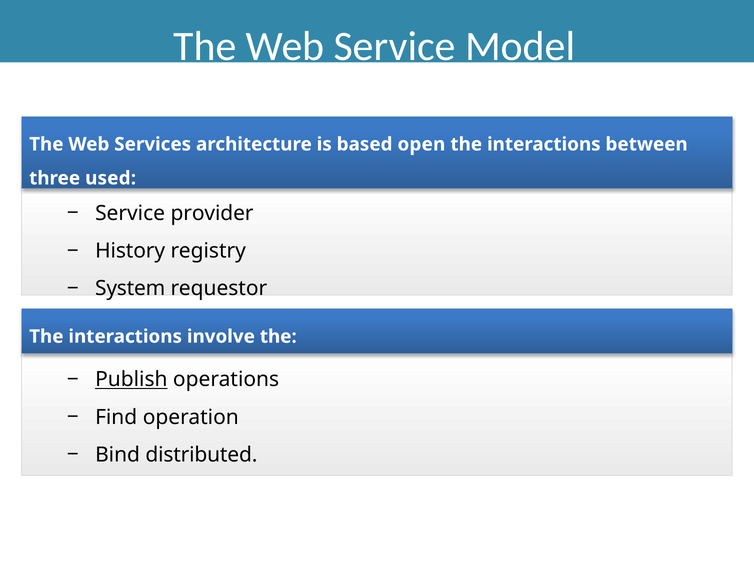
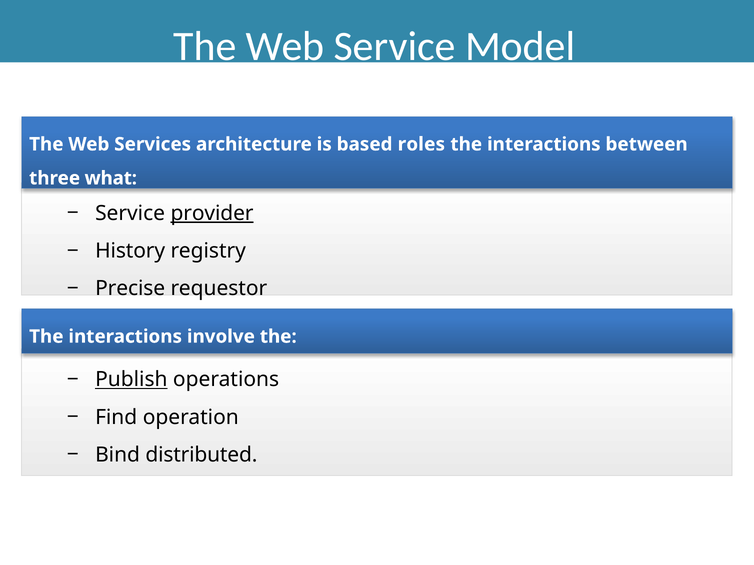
open: open -> roles (421, 144)
used: used -> what (111, 178)
provider underline: none -> present (212, 213)
System: System -> Precise (130, 289)
